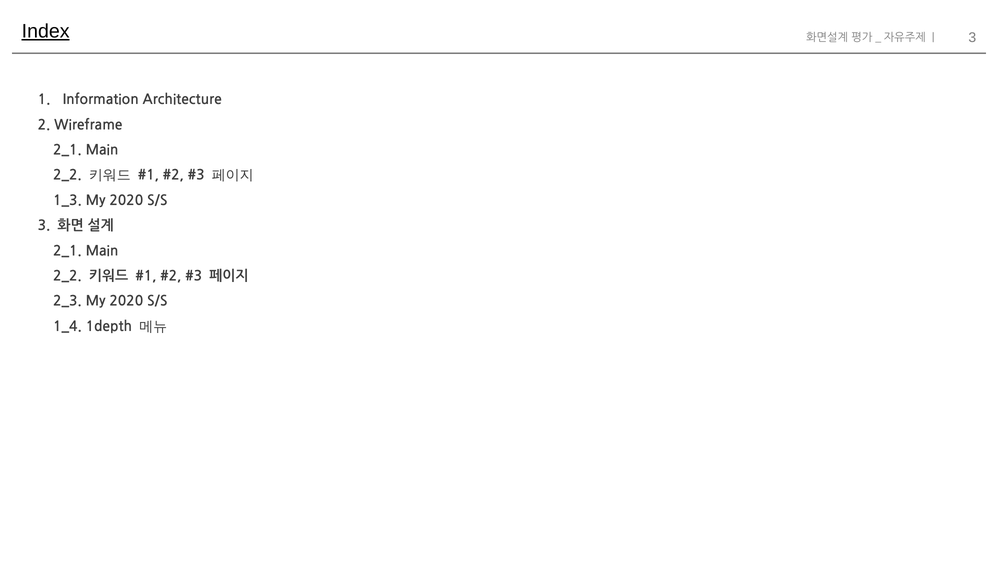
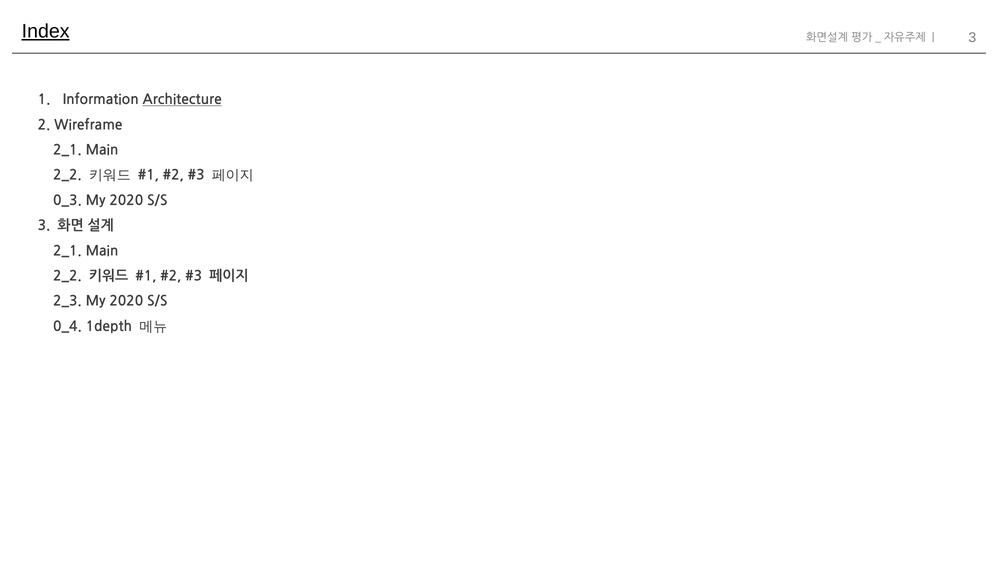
Architecture underline: none -> present (182, 100)
1_3: 1_3 -> 0_3 (67, 201)
1_4: 1_4 -> 0_4 (67, 326)
